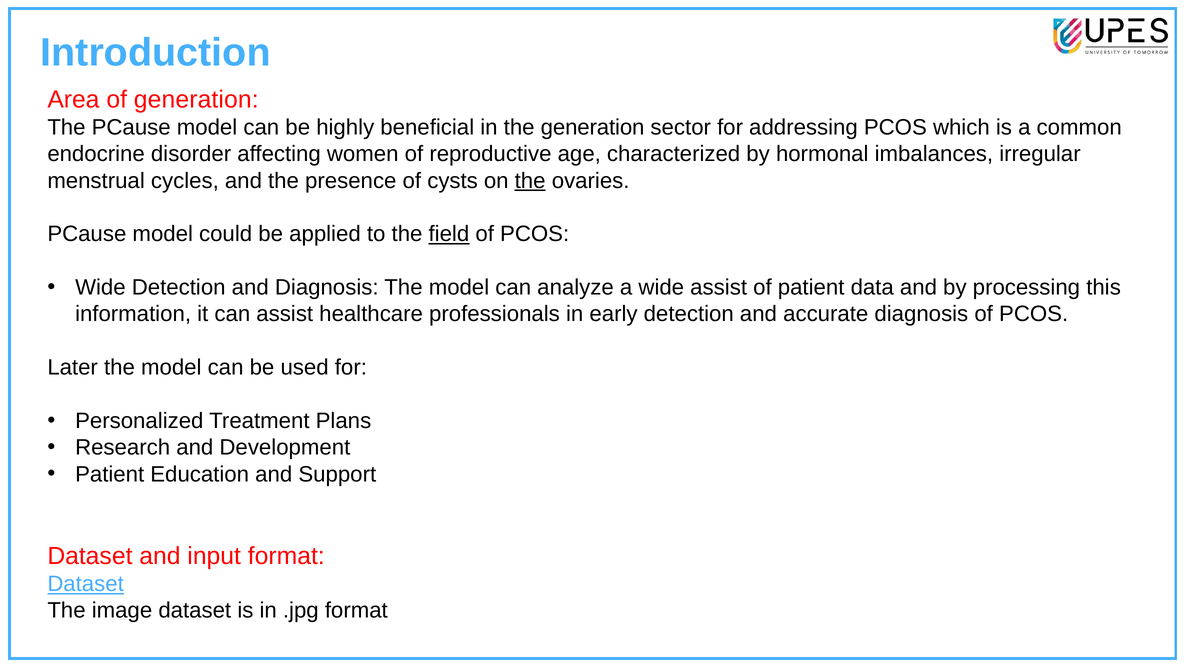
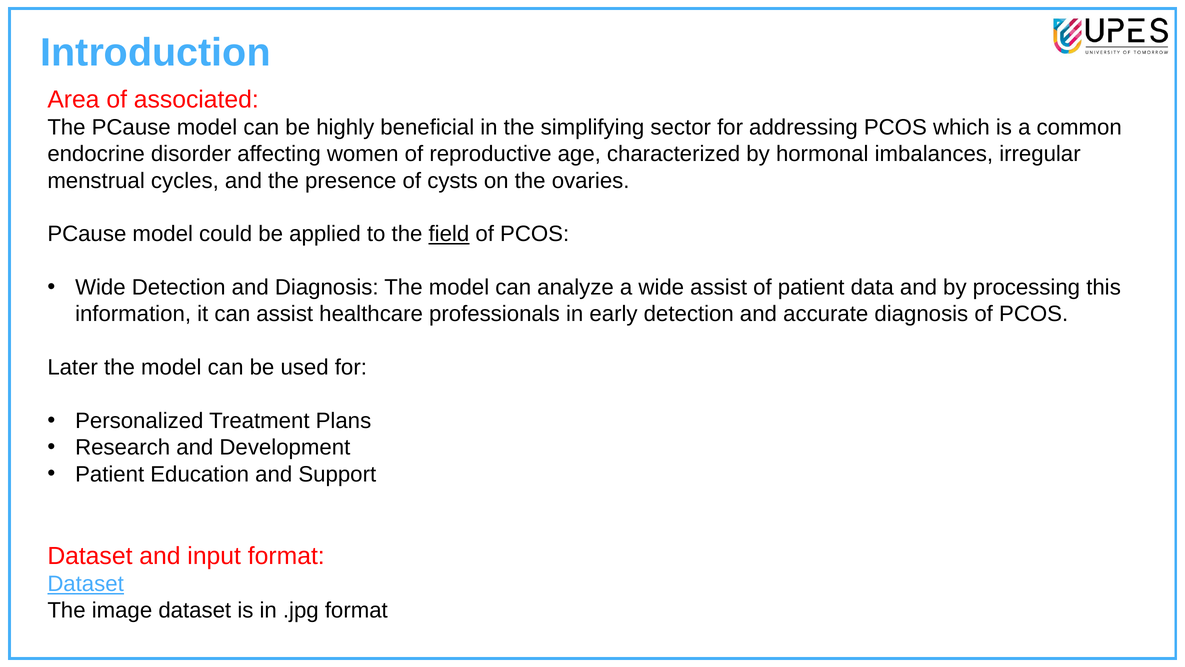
of generation: generation -> associated (196, 99)
the generation: generation -> simplifying (593, 127)
the underline: present -> none (530, 181)
